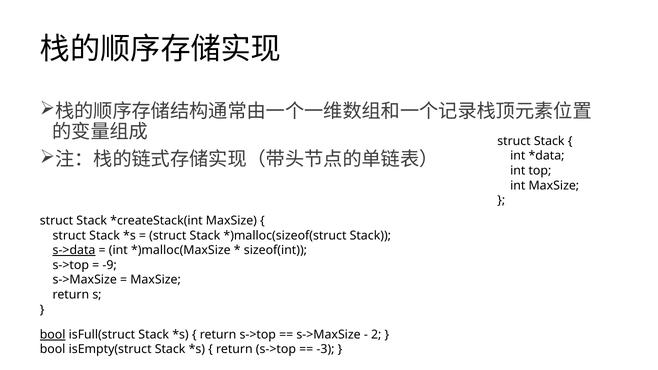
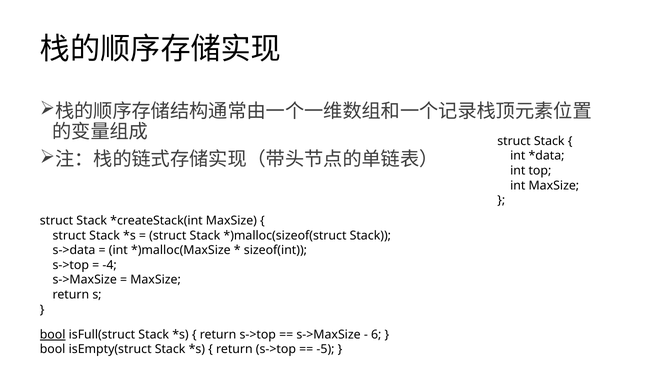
s->data underline: present -> none (74, 250)
-9: -9 -> -4 (110, 265)
2: 2 -> 6 (376, 335)
-3: -3 -> -5 (325, 350)
